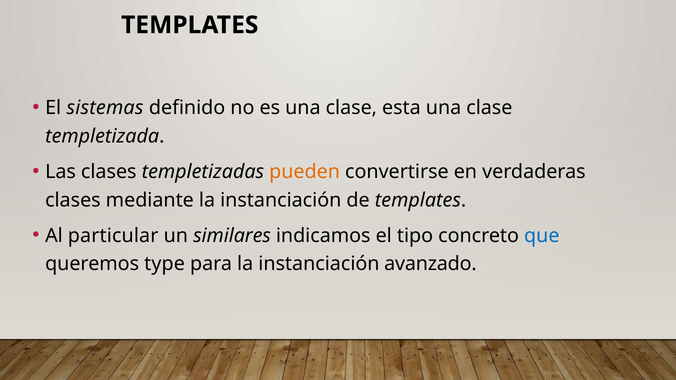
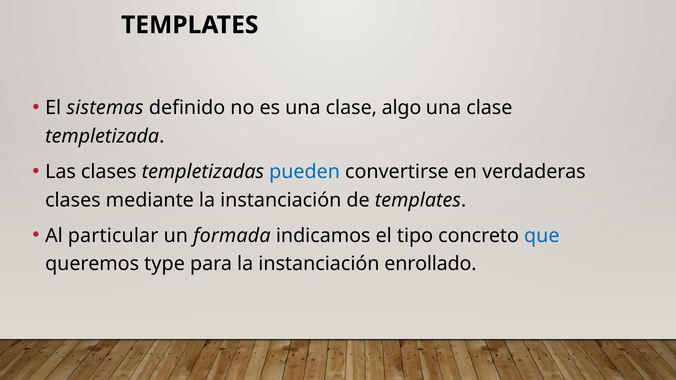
esta: esta -> algo (402, 108)
pueden colour: orange -> blue (305, 172)
similares: similares -> formada (232, 236)
avanzado: avanzado -> enrollado (430, 264)
